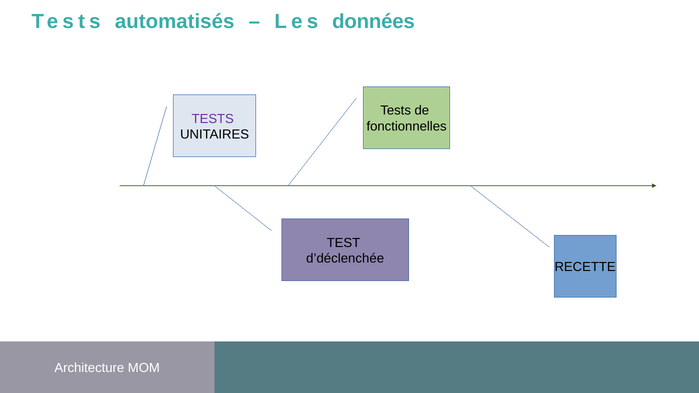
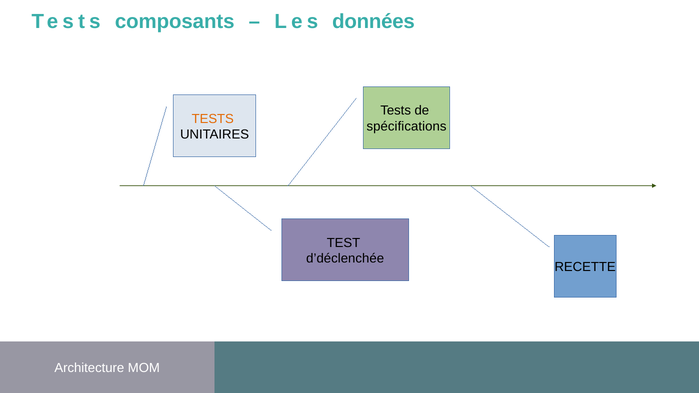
automatisés: automatisés -> composants (175, 21)
TESTS colour: purple -> orange (213, 119)
fonctionnelles: fonctionnelles -> spécifications (407, 126)
